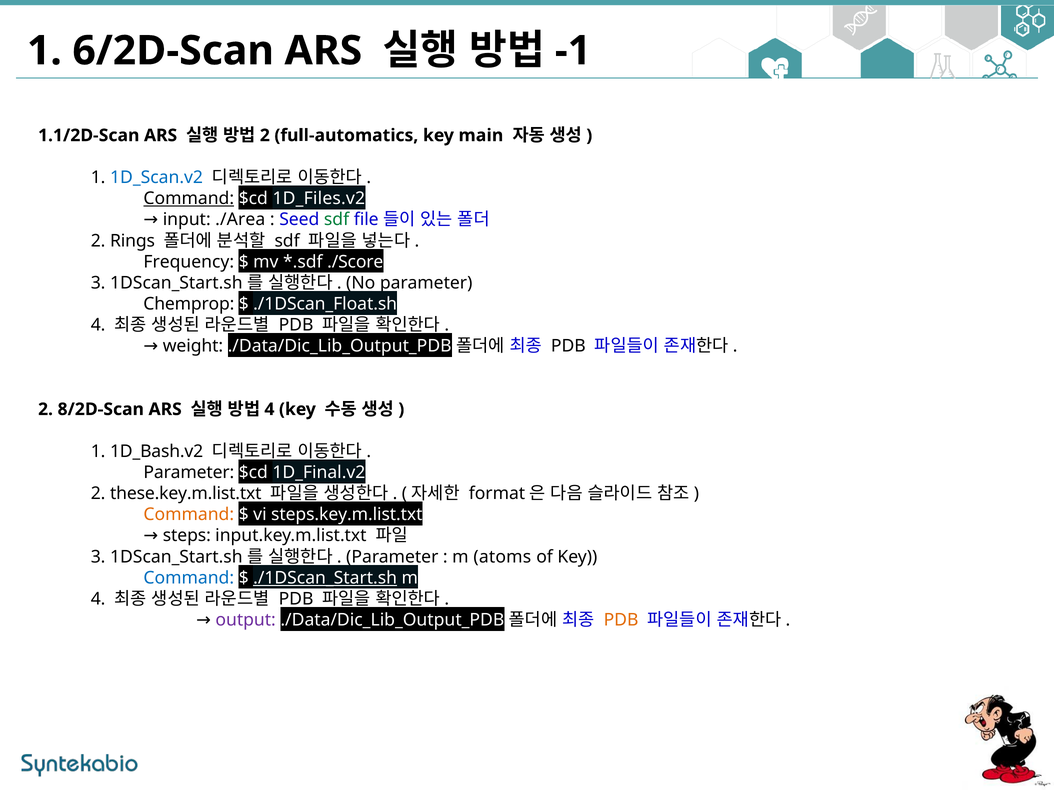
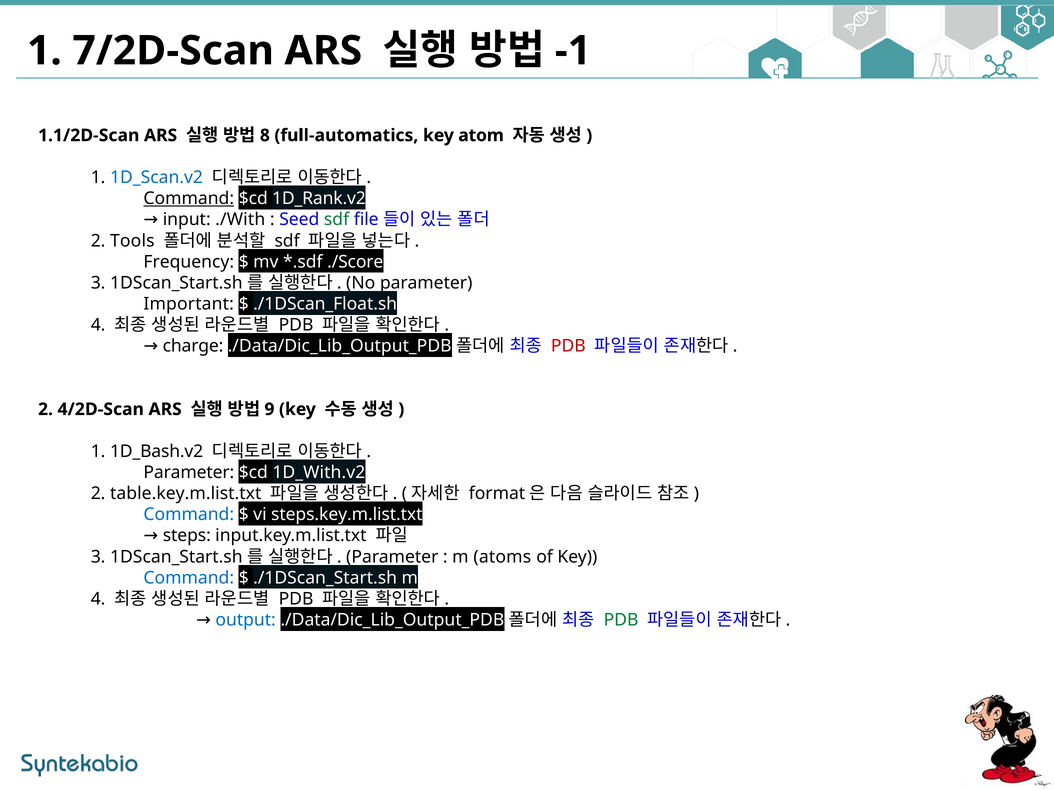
6/2D-Scan: 6/2D-Scan -> 7/2D-Scan (173, 51)
2: 2 -> 8 (265, 136)
main: main -> atom (481, 136)
1D_Files.v2: 1D_Files.v2 -> 1D_Rank.v2 (319, 199)
./Area: ./Area -> ./With (240, 220)
Rings: Rings -> Tools (132, 241)
Chemprop: Chemprop -> Important (189, 304)
weight: weight -> charge (193, 346)
PDB colour: black -> red (568, 346)
8/2D-Scan: 8/2D-Scan -> 4/2D-Scan (101, 410)
4: 4 -> 9 (269, 410)
1D_Final.v2: 1D_Final.v2 -> 1D_With.v2 (319, 473)
these.key.m.list.txt: these.key.m.list.txt -> table.key.m.list.txt (186, 494)
Command colour: orange -> blue (189, 515)
./1DScan_Start.sh underline: present -> none (325, 578)
output colour: purple -> blue (246, 620)
PDB colour: orange -> green (621, 620)
